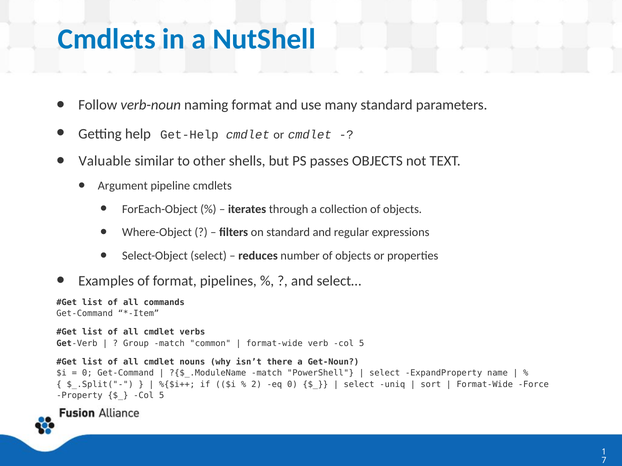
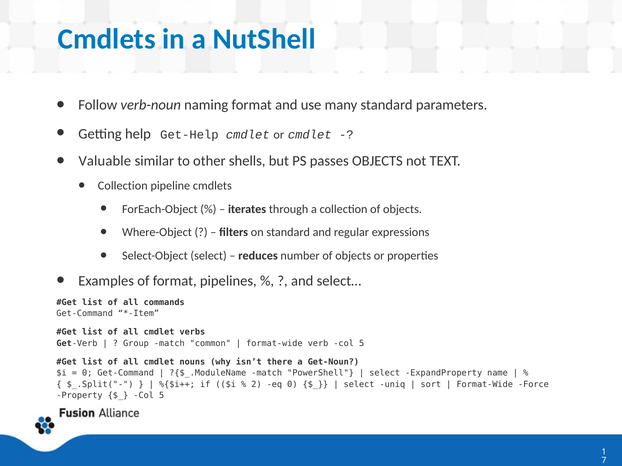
Argument: Argument -> Collection (123, 186)
